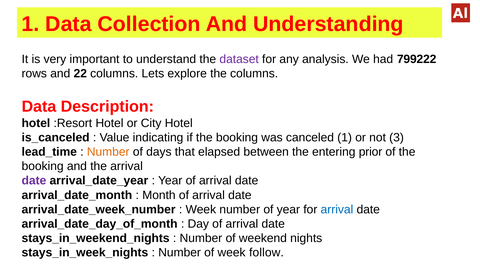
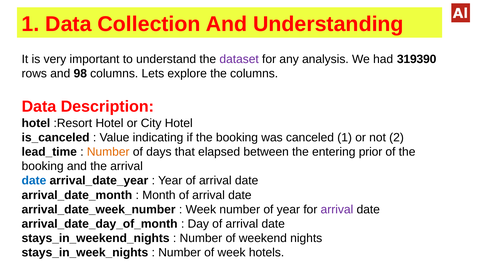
799222: 799222 -> 319390 (417, 59)
22: 22 -> 98 (80, 73)
3: 3 -> 2 (397, 137)
date colour: purple -> blue (34, 181)
arrival colour: blue -> purple (337, 209)
follow: follow -> hotels (267, 253)
